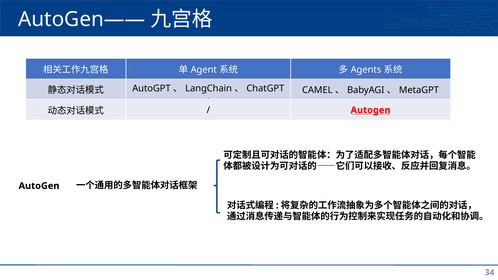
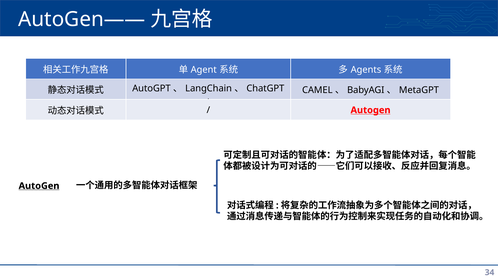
AutoGen underline: none -> present (39, 186)
